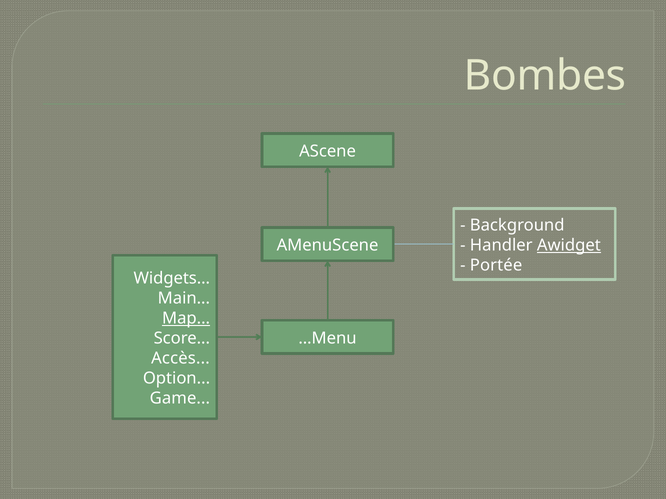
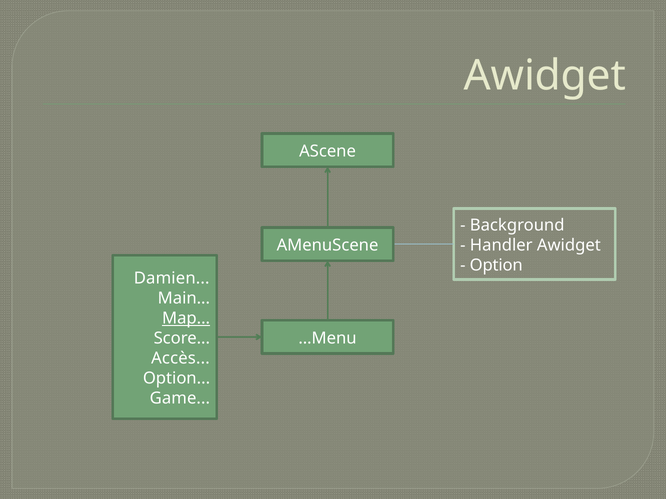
Bombes: Bombes -> Awidget (545, 76)
Awidget underline: present -> none (569, 245)
Portée: Portée -> Option (496, 265)
Widgets: Widgets -> Damien (172, 279)
